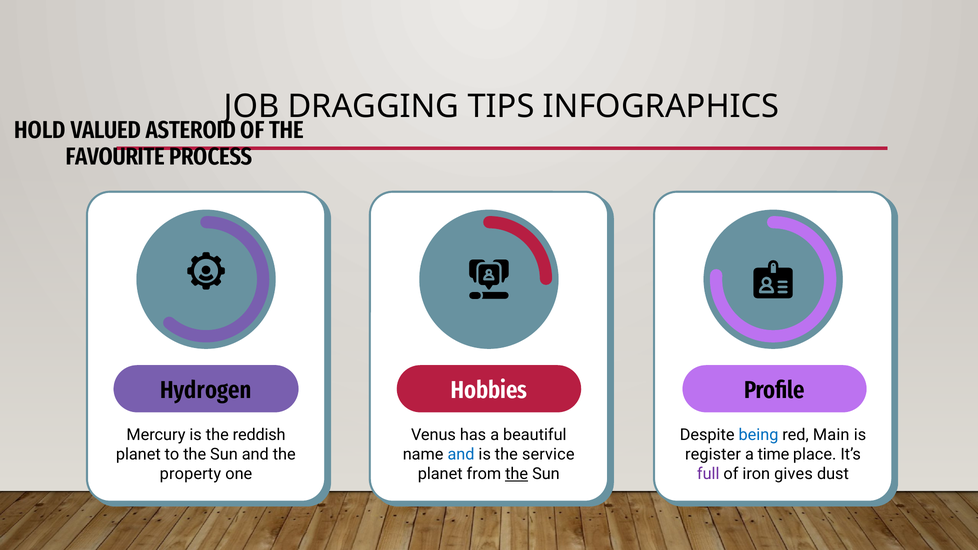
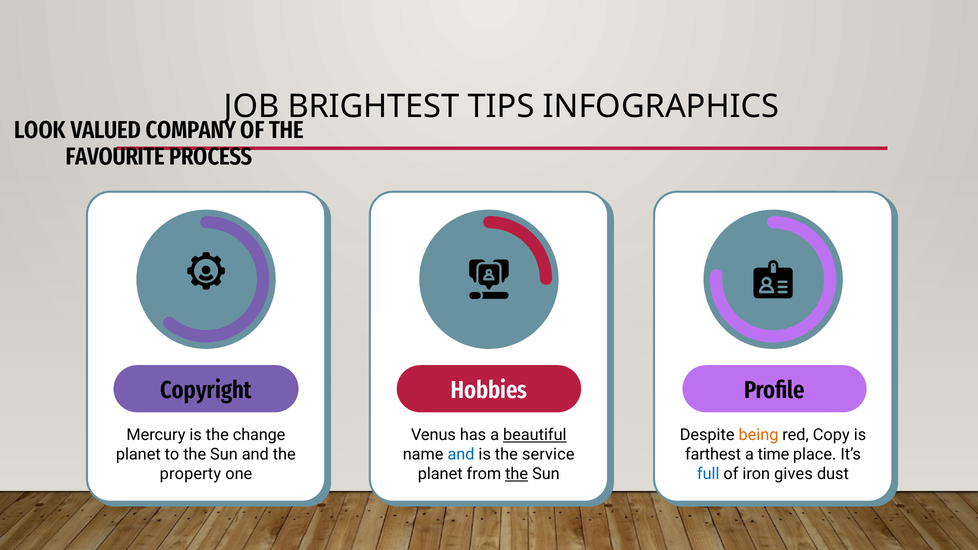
DRAGGING: DRAGGING -> BRIGHTEST (373, 106)
HOLD: HOLD -> LOOK (40, 130)
ASTEROID: ASTEROID -> COMPANY (191, 130)
Hydrogen: Hydrogen -> Copyright (206, 391)
reddish: reddish -> change (259, 435)
beautiful underline: none -> present (535, 435)
being colour: blue -> orange (759, 435)
Main: Main -> Copy (831, 435)
register: register -> farthest (713, 455)
full colour: purple -> blue (708, 474)
